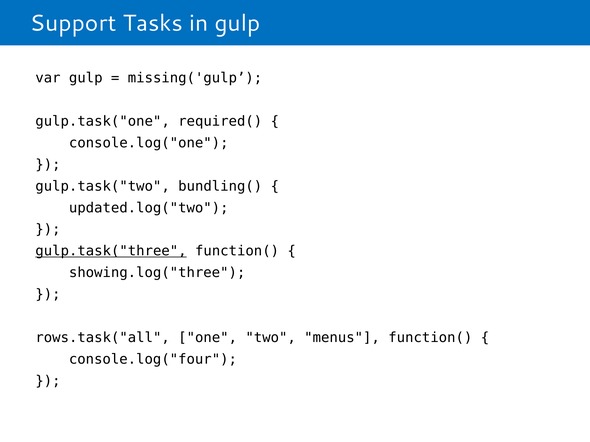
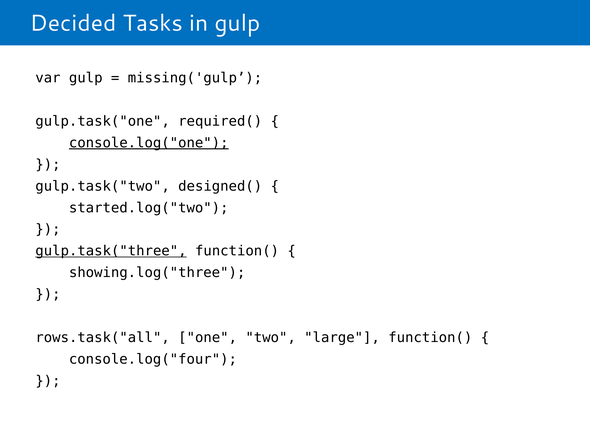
Support: Support -> Decided (73, 23)
console.log("one underline: none -> present (149, 143)
bundling(: bundling( -> designed( (220, 186)
updated.log("two: updated.log("two -> started.log("two (149, 208)
menus: menus -> large (342, 338)
